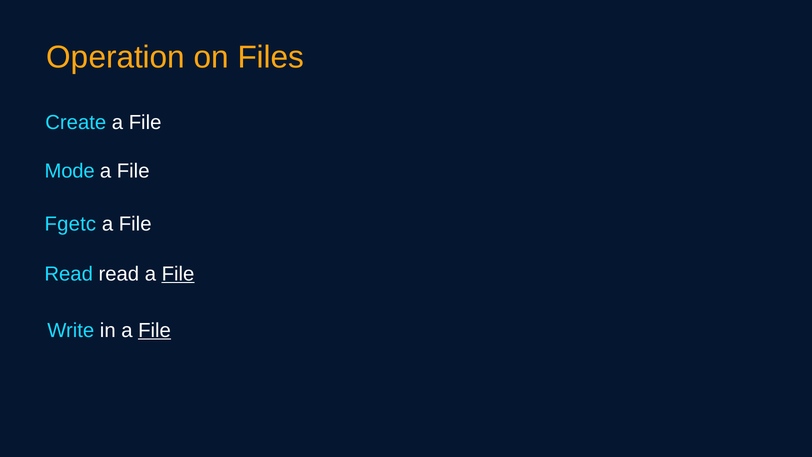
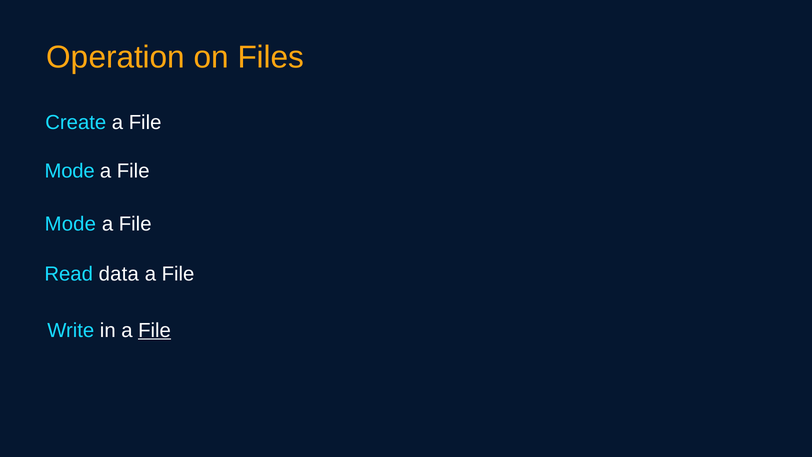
Fgetc: Fgetc -> Mode (70, 224)
Read read: read -> data (119, 274)
File underline: present -> none (178, 274)
